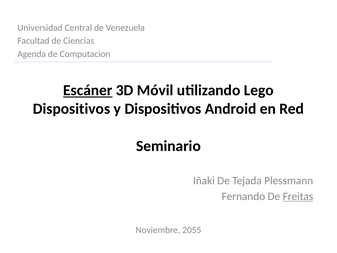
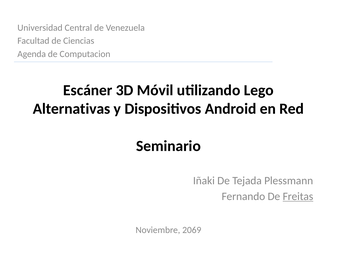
Escáner underline: present -> none (88, 90)
Dispositivos: Dispositivos -> Alternativas (72, 109)
2055: 2055 -> 2069 (192, 230)
